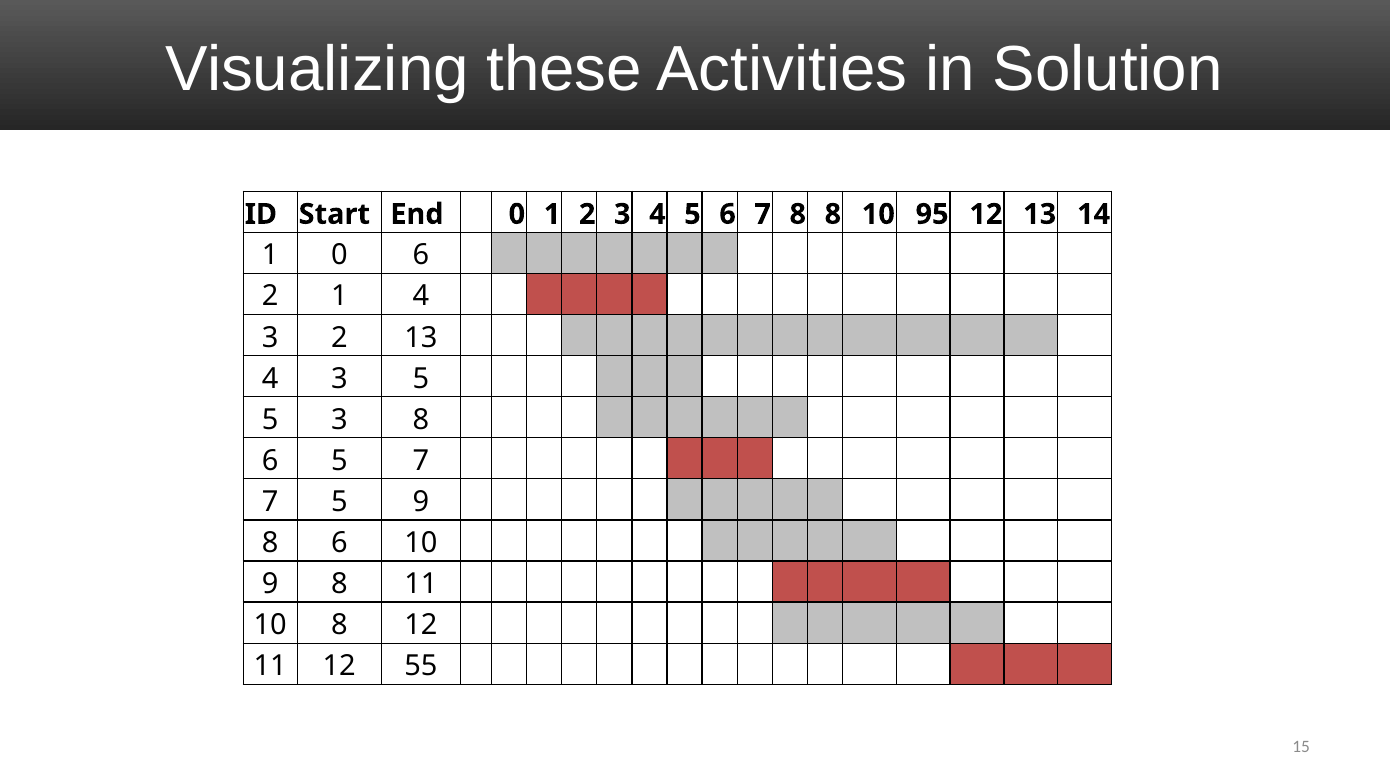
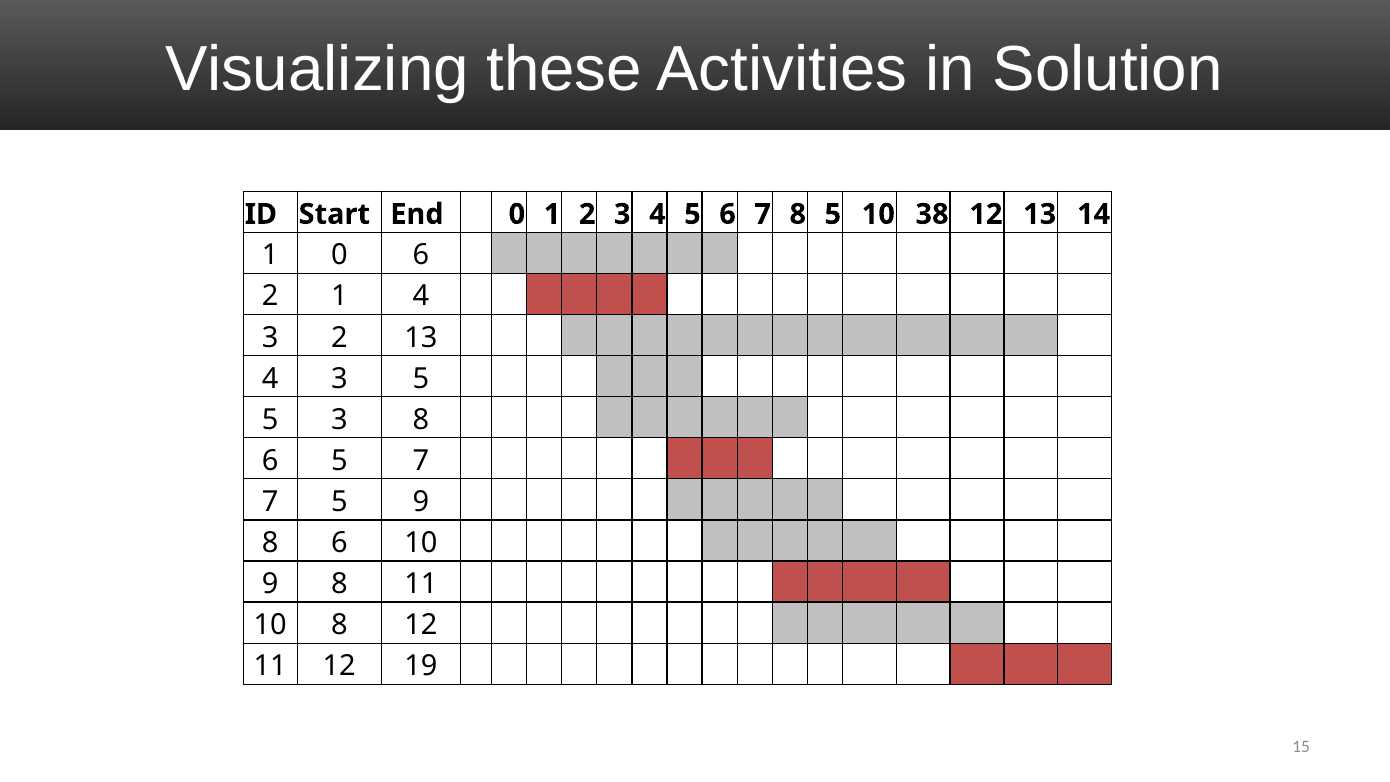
8 8: 8 -> 5 (833, 214)
95: 95 -> 38 (932, 214)
55: 55 -> 19 (421, 666)
